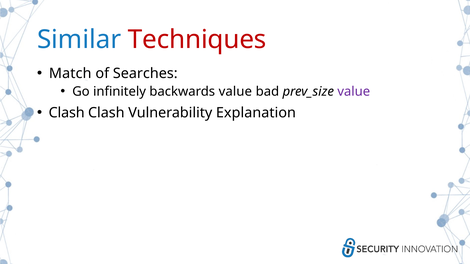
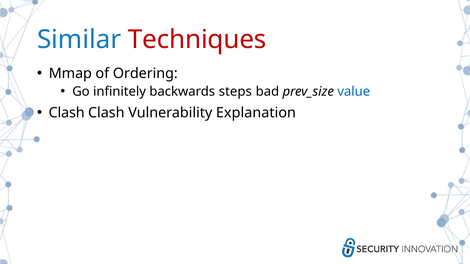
Match: Match -> Mmap (70, 74)
Searches: Searches -> Ordering (145, 74)
backwards value: value -> steps (235, 92)
value colour: purple -> blue (354, 92)
